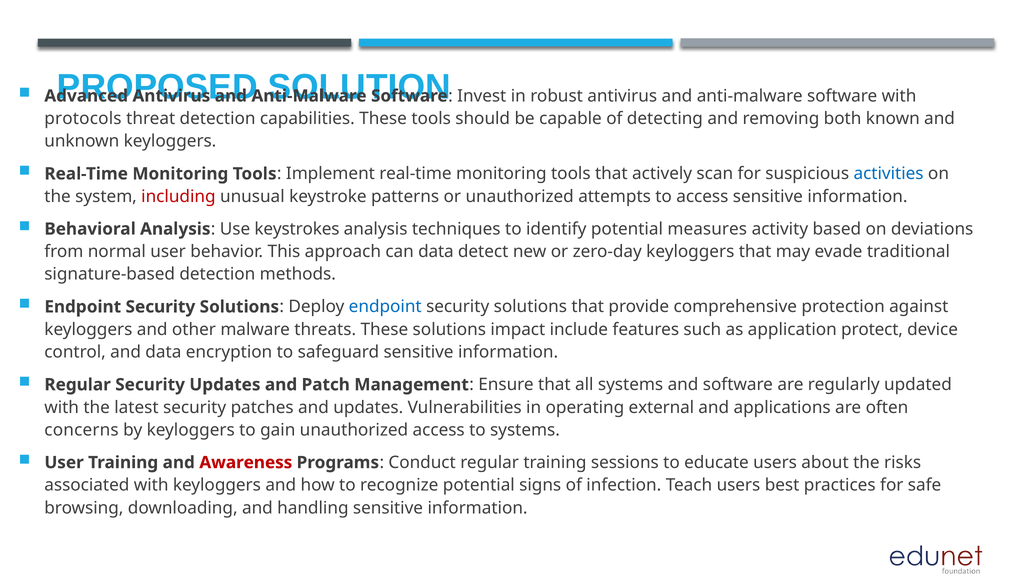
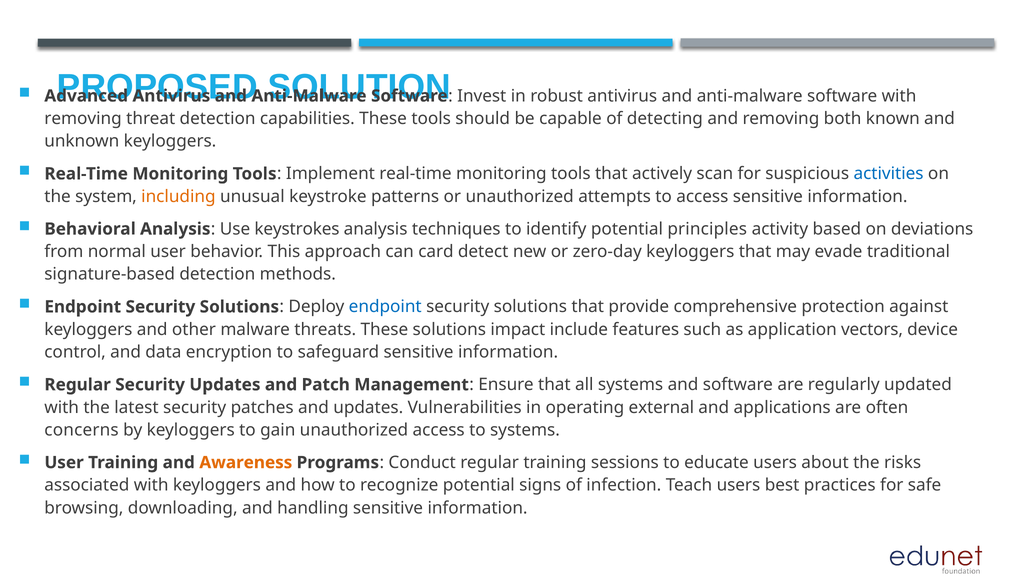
protocols: protocols -> removing (83, 119)
including colour: red -> orange (178, 197)
measures: measures -> principles (707, 229)
can data: data -> card (436, 252)
protect: protect -> vectors (872, 330)
Awareness colour: red -> orange (246, 463)
